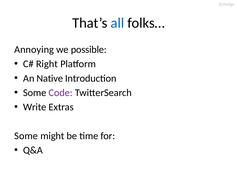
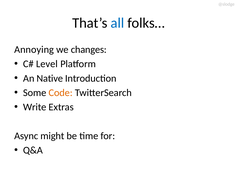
possible: possible -> changes (89, 49)
Right: Right -> Level (47, 64)
Code colour: purple -> orange (61, 93)
Some: Some -> Async (26, 136)
